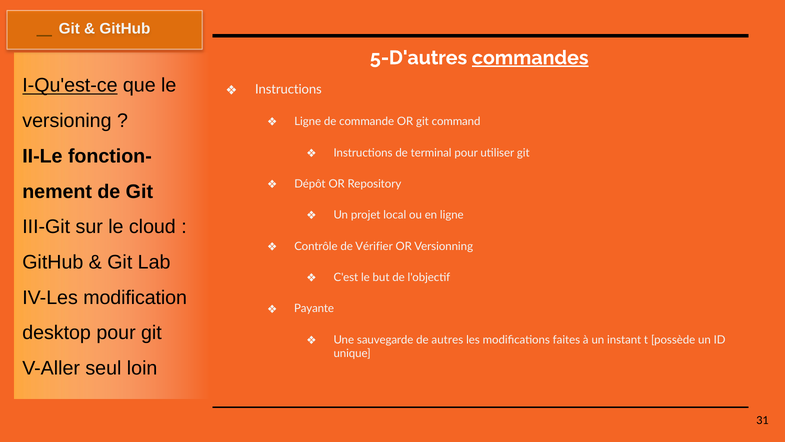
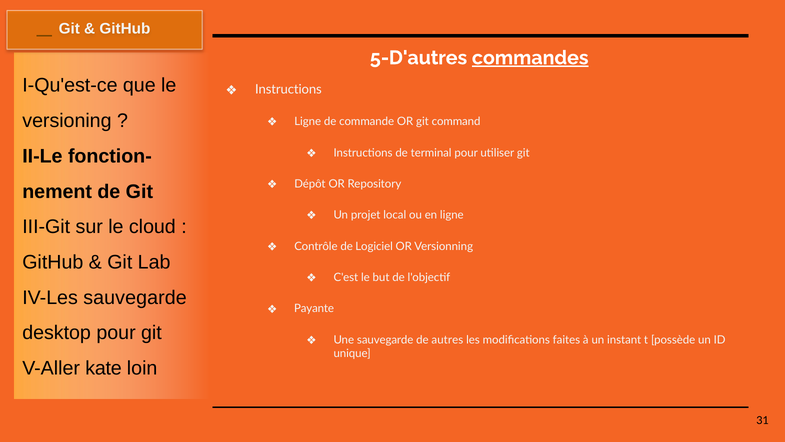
I-Qu'est-ce underline: present -> none (70, 85)
Vérifier: Vérifier -> Logiciel (374, 246)
IV-Les modification: modification -> sauvegarde (135, 297)
seul: seul -> kate (104, 368)
